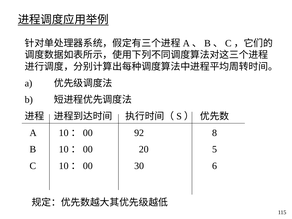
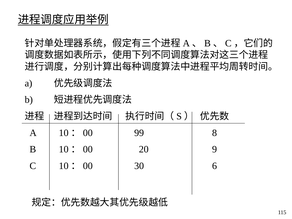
92: 92 -> 99 (139, 133)
5: 5 -> 9 (214, 149)
